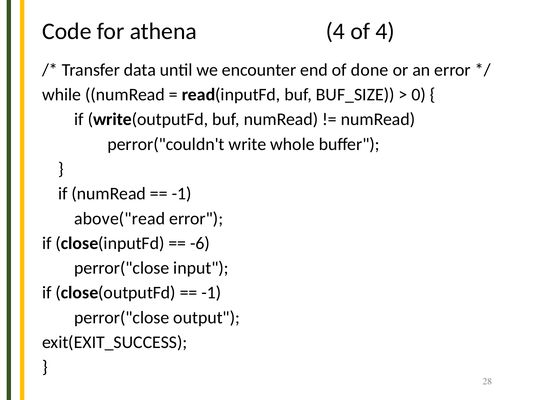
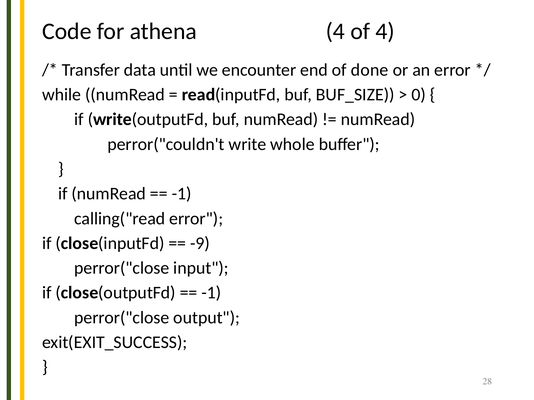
above("read: above("read -> calling("read (120, 219)
-6: -6 -> -9 (200, 244)
